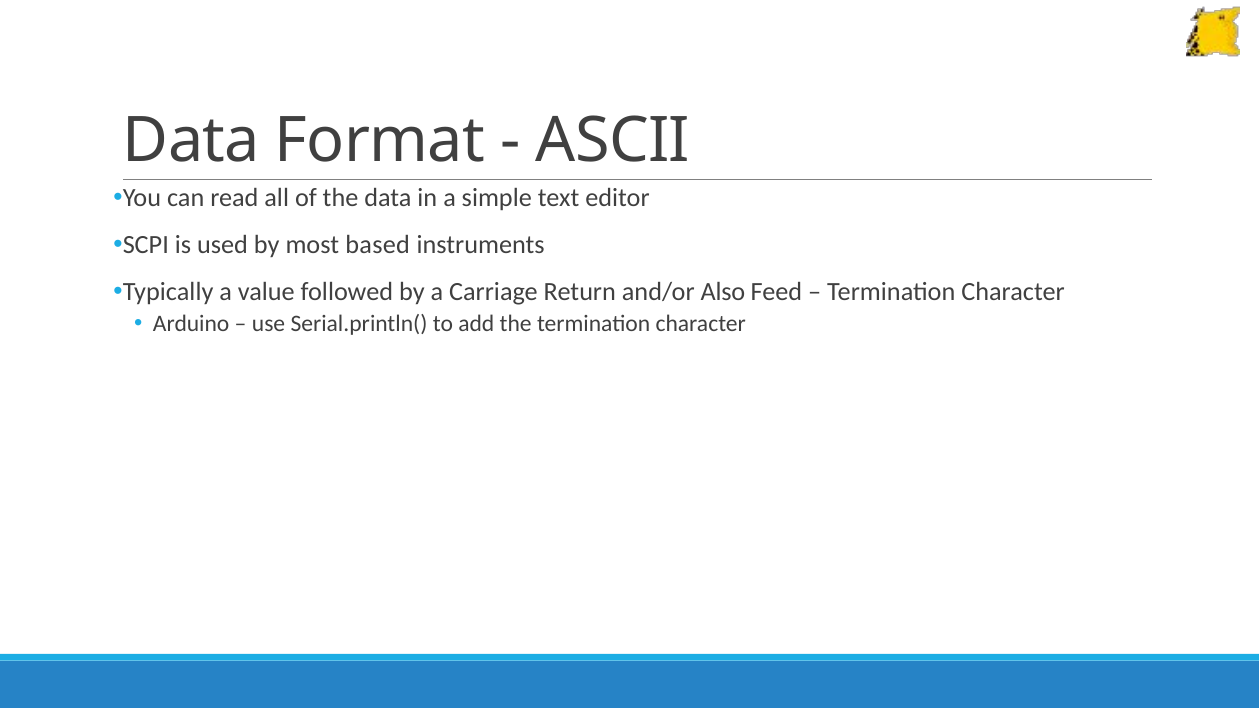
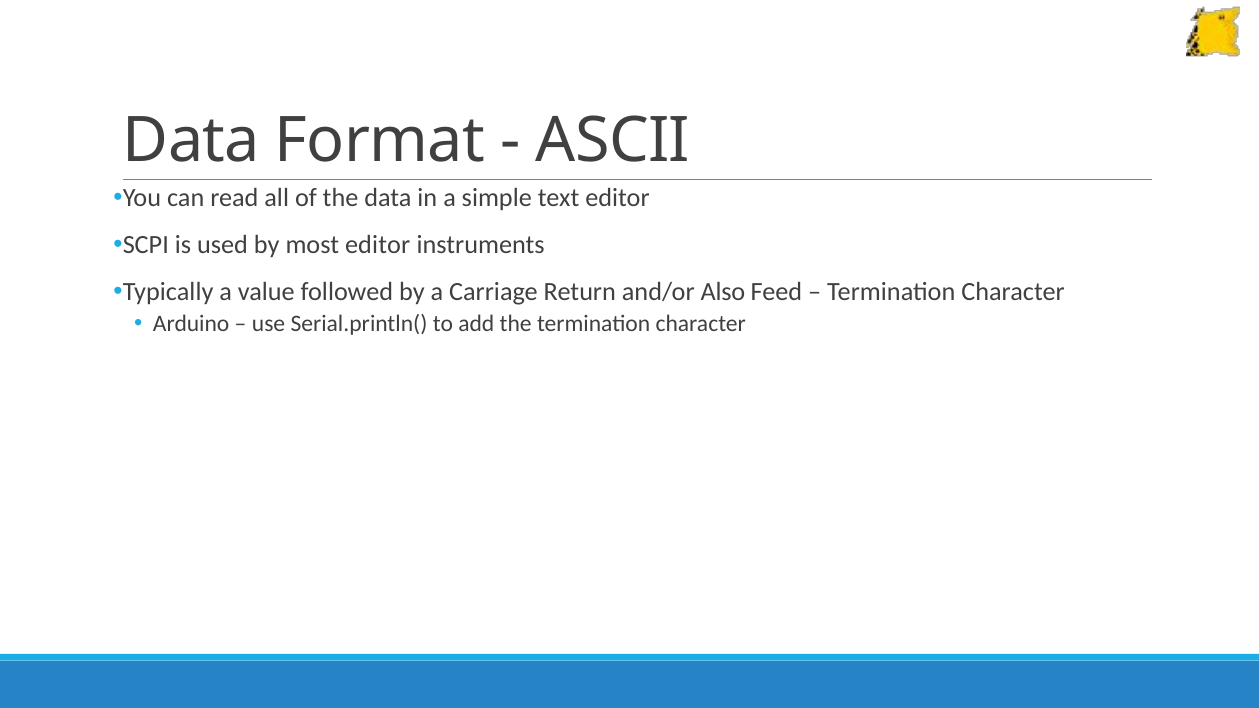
most based: based -> editor (378, 245)
